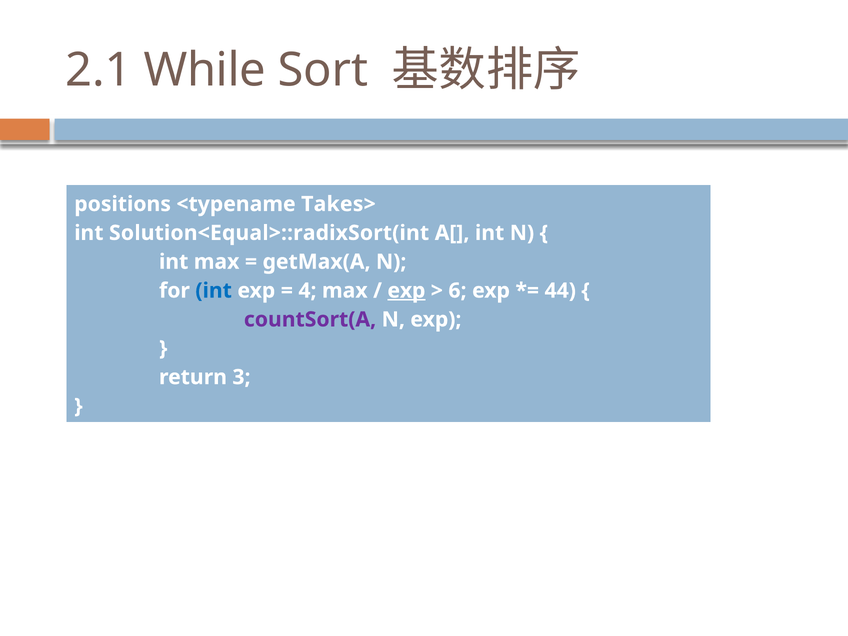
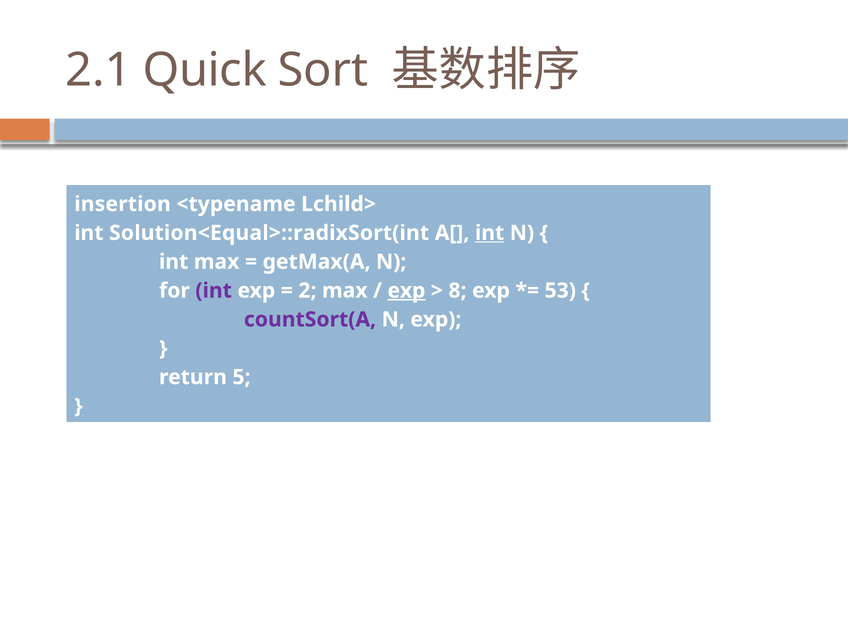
While: While -> Quick (205, 70)
positions: positions -> insertion (123, 204)
Takes>: Takes> -> Lchild> (339, 204)
int underline: none -> present (490, 233)
int colour: blue -> purple (214, 291)
4: 4 -> 2 (307, 291)
6: 6 -> 8 (457, 291)
44: 44 -> 53 (560, 291)
3: 3 -> 5 (241, 377)
